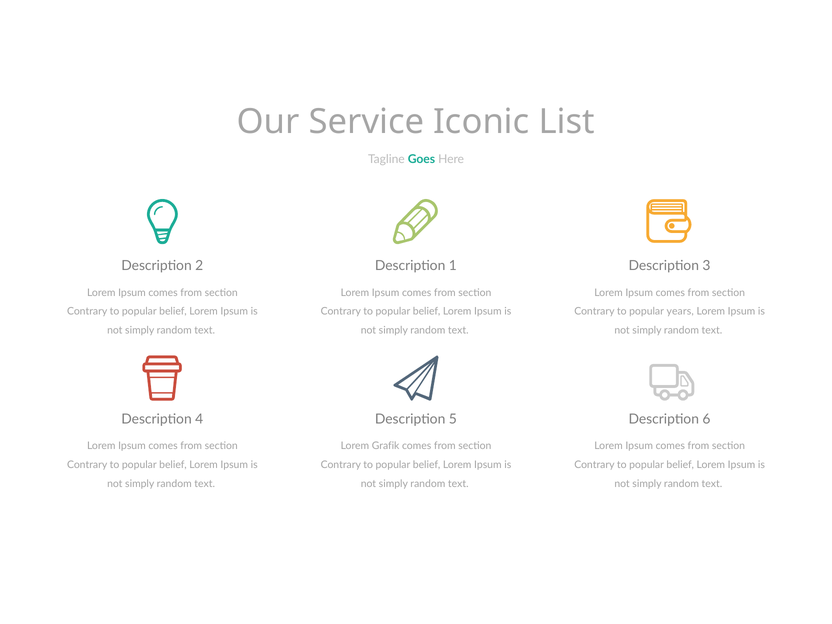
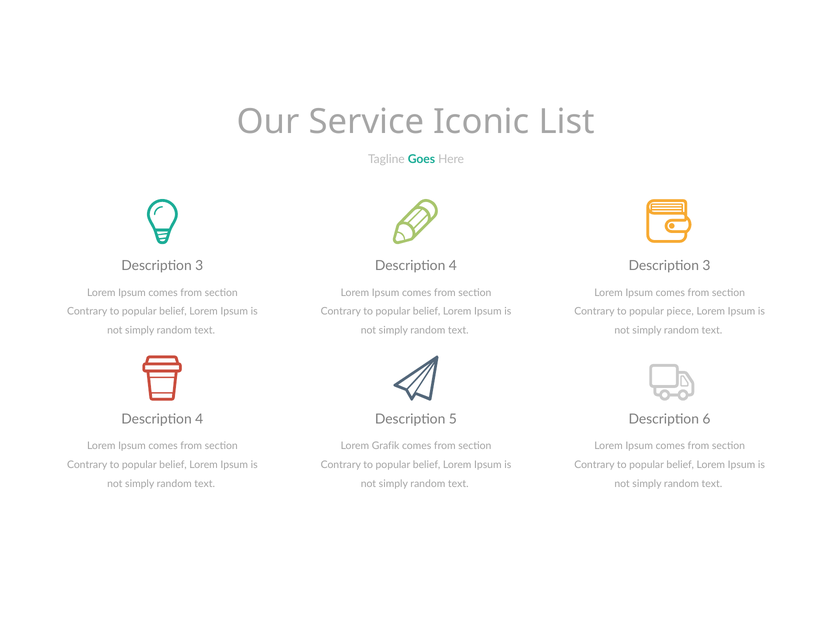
2: 2 -> 3 (199, 266)
1: 1 -> 4 (453, 266)
years: years -> piece (680, 312)
